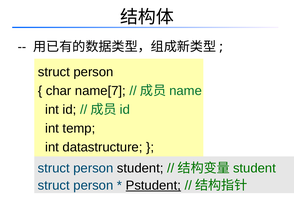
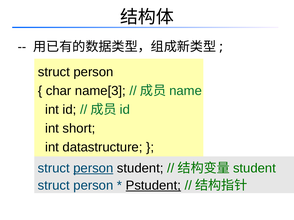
name[7: name[7 -> name[3 (100, 91)
temp: temp -> short (79, 129)
person underline: none -> present (93, 169)
